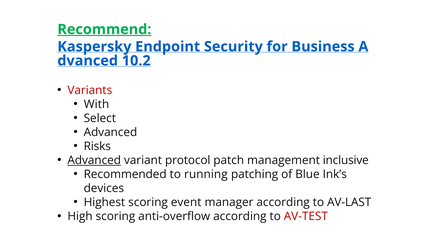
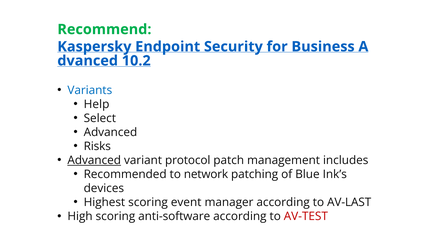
Recommend underline: present -> none (104, 29)
Variants colour: red -> blue (90, 90)
With: With -> Help (97, 104)
inclusive: inclusive -> includes (346, 161)
running: running -> network (206, 175)
anti-overflow: anti-overflow -> anti-software (174, 217)
